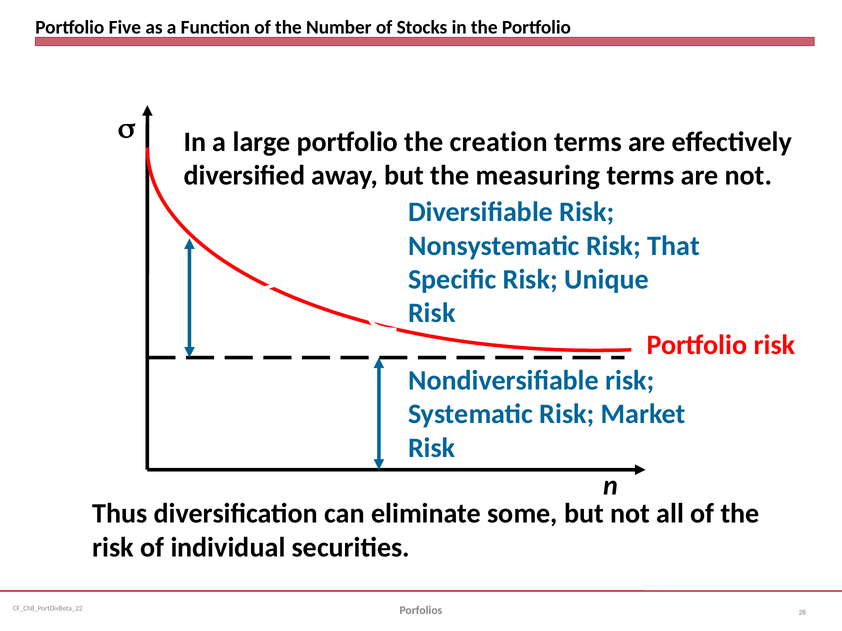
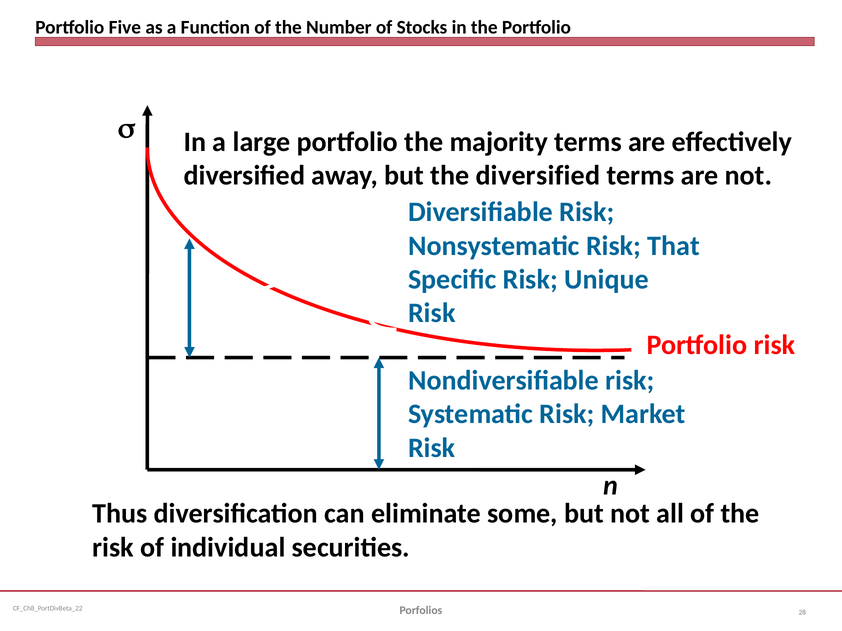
creation: creation -> majority (499, 142)
the measuring: measuring -> diversified (538, 176)
